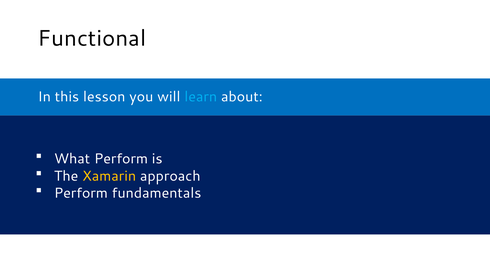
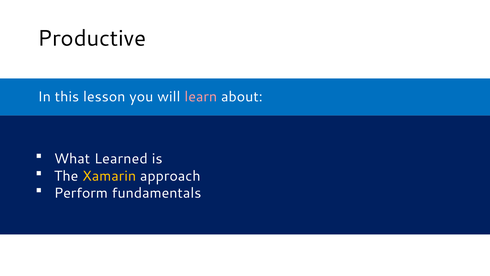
Functional: Functional -> Productive (92, 38)
learn colour: light blue -> pink (201, 97)
What Perform: Perform -> Learned (121, 159)
